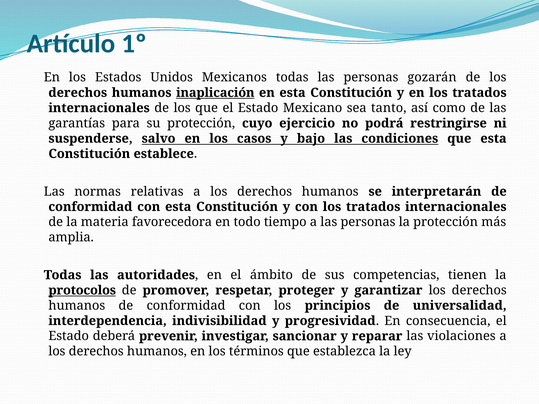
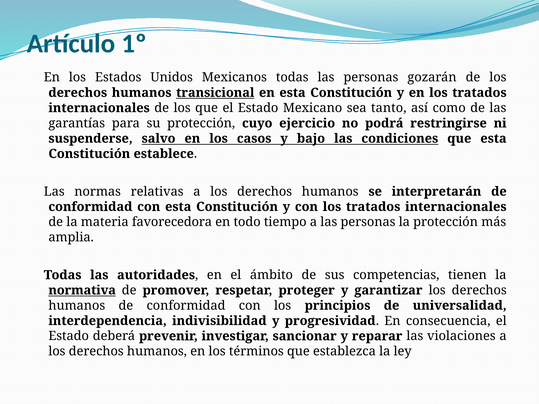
inaplicación: inaplicación -> transicional (215, 93)
protocolos: protocolos -> normativa (82, 290)
